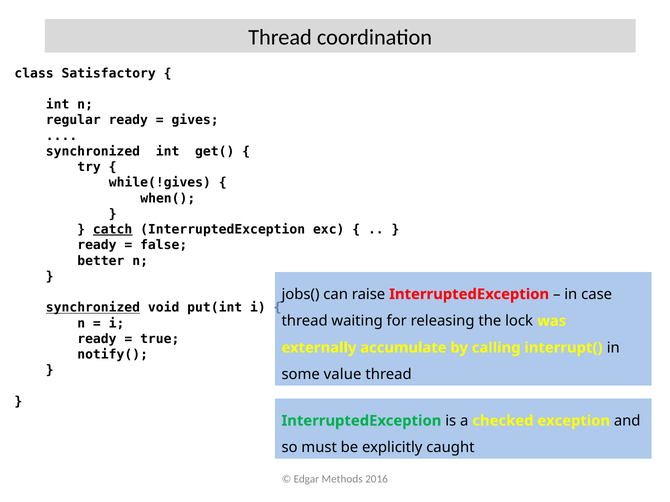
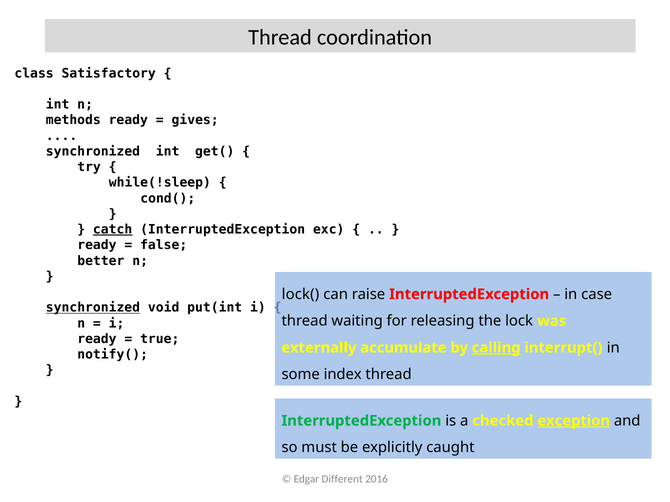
regular: regular -> methods (73, 120)
while(!gives: while(!gives -> while(!sleep (160, 183)
when(: when( -> cond( (168, 198)
jobs(: jobs( -> lock( (300, 295)
calling underline: none -> present (496, 348)
value: value -> index (343, 375)
exception underline: none -> present (574, 421)
Methods: Methods -> Different (342, 480)
